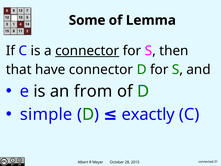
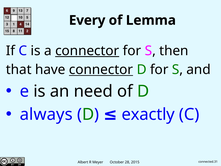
Some: Some -> Every (87, 20)
connector underline: none -> present (101, 70)
from: from -> need (93, 91)
simple: simple -> always (46, 114)
